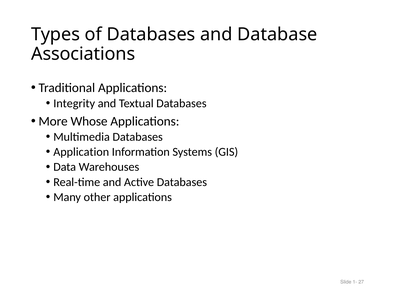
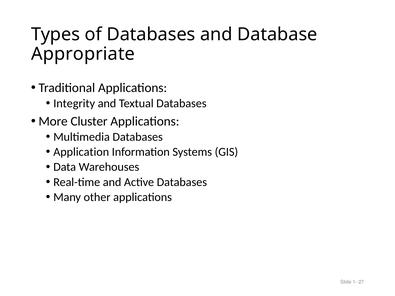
Associations: Associations -> Appropriate (83, 54)
Whose: Whose -> Cluster (89, 121)
